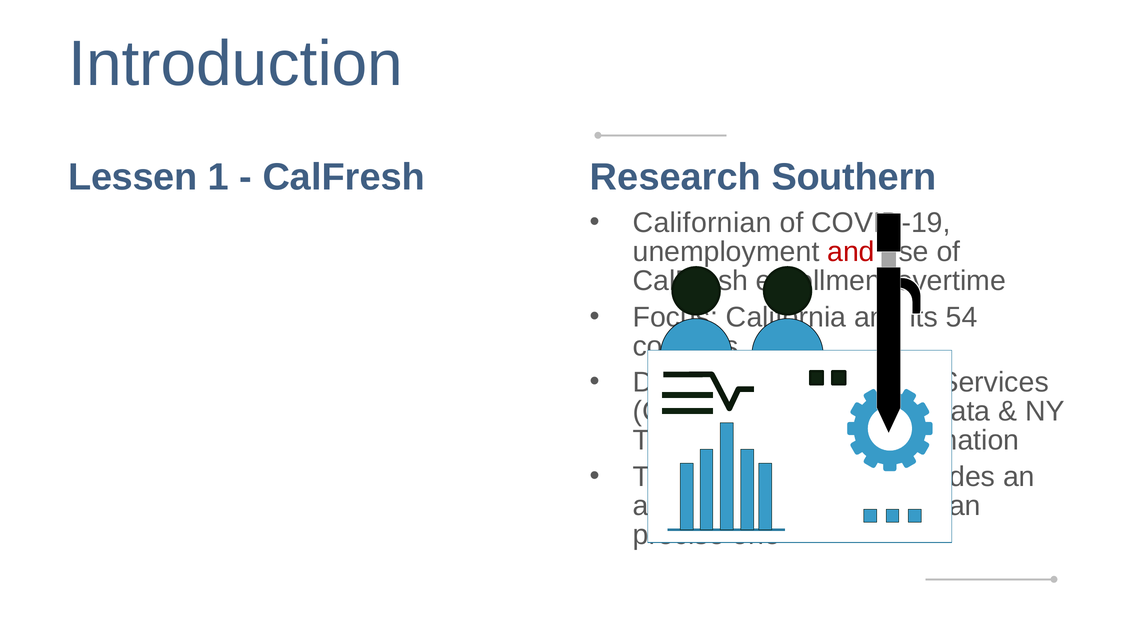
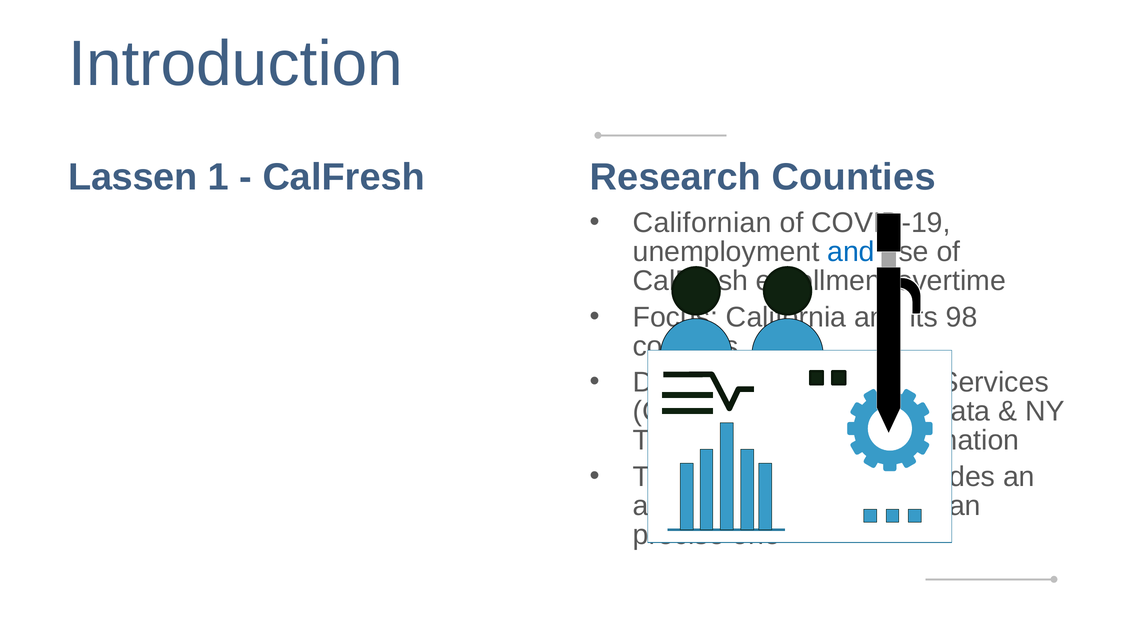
Lessen: Lessen -> Lassen (133, 177)
Research Southern: Southern -> Counties (854, 177)
and colour: red -> blue (851, 252)
54: 54 -> 98 (962, 317)
